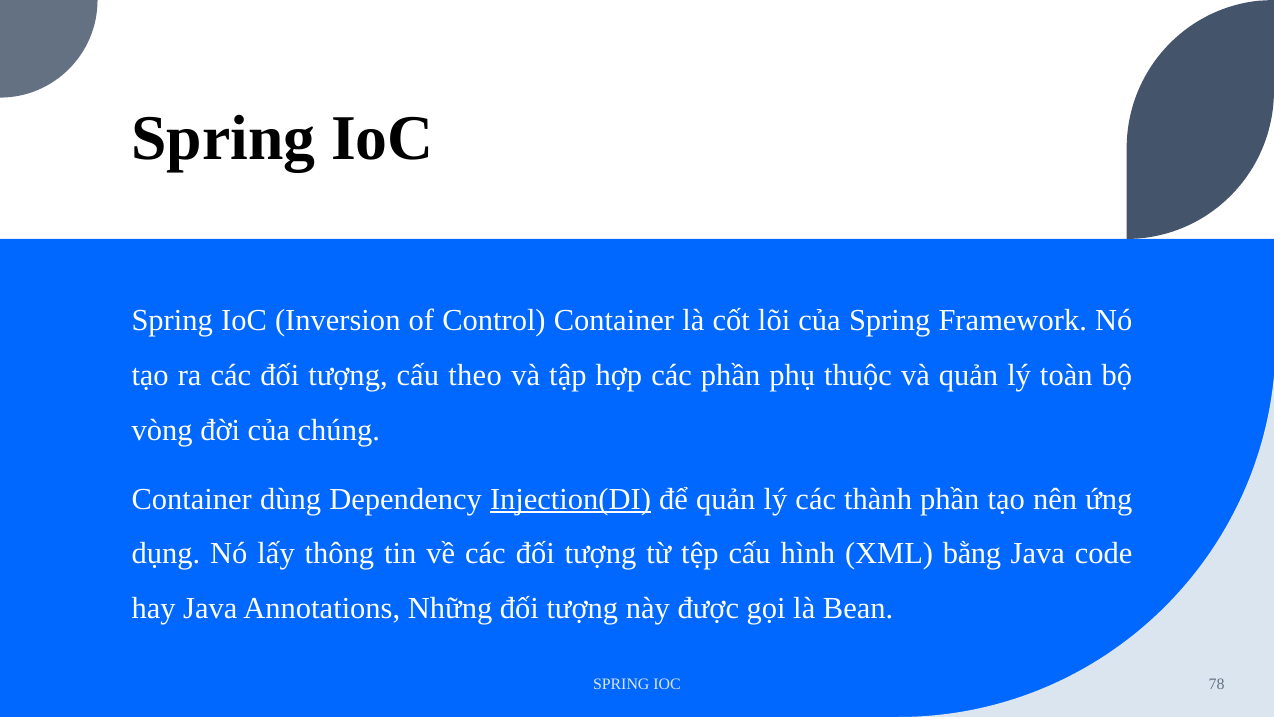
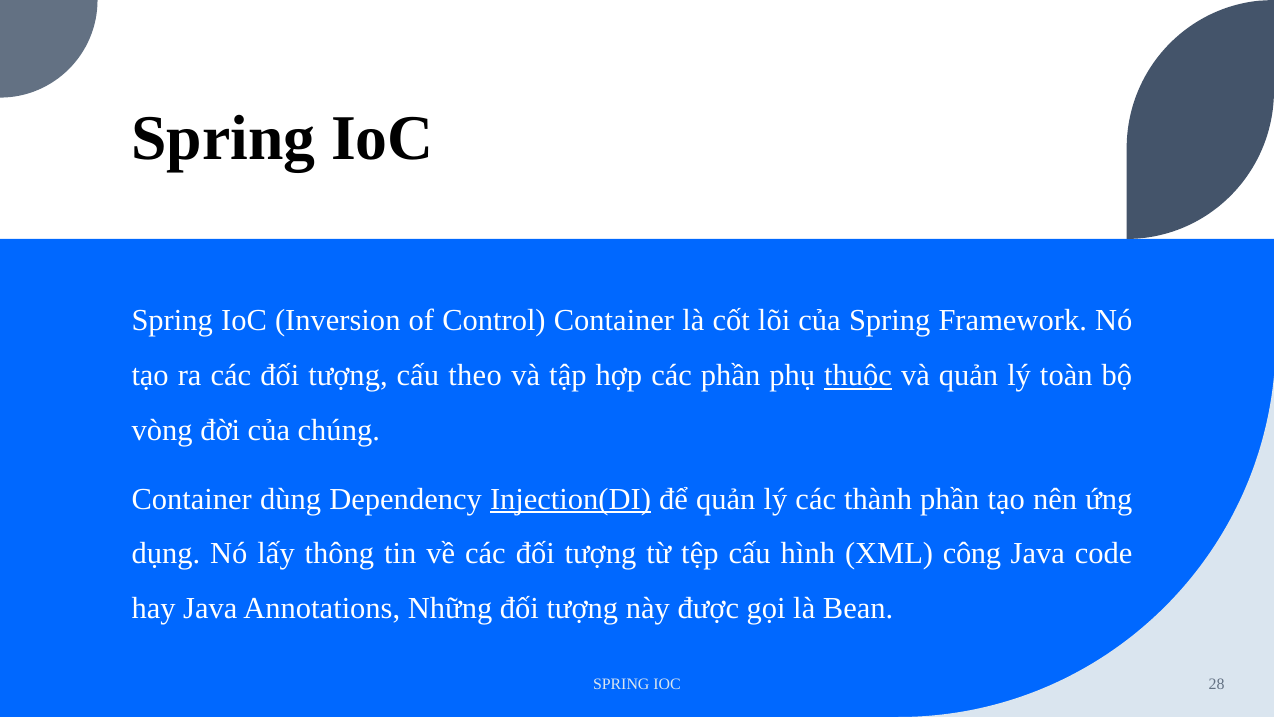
thuộc underline: none -> present (858, 376)
bằng: bằng -> công (972, 554)
78: 78 -> 28 (1217, 684)
